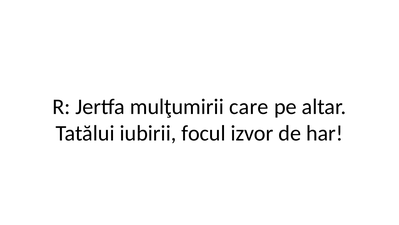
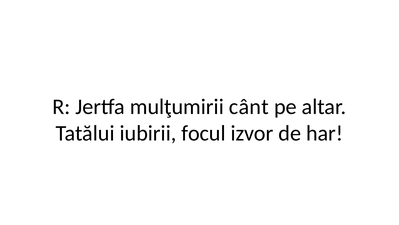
care: care -> cânt (249, 106)
